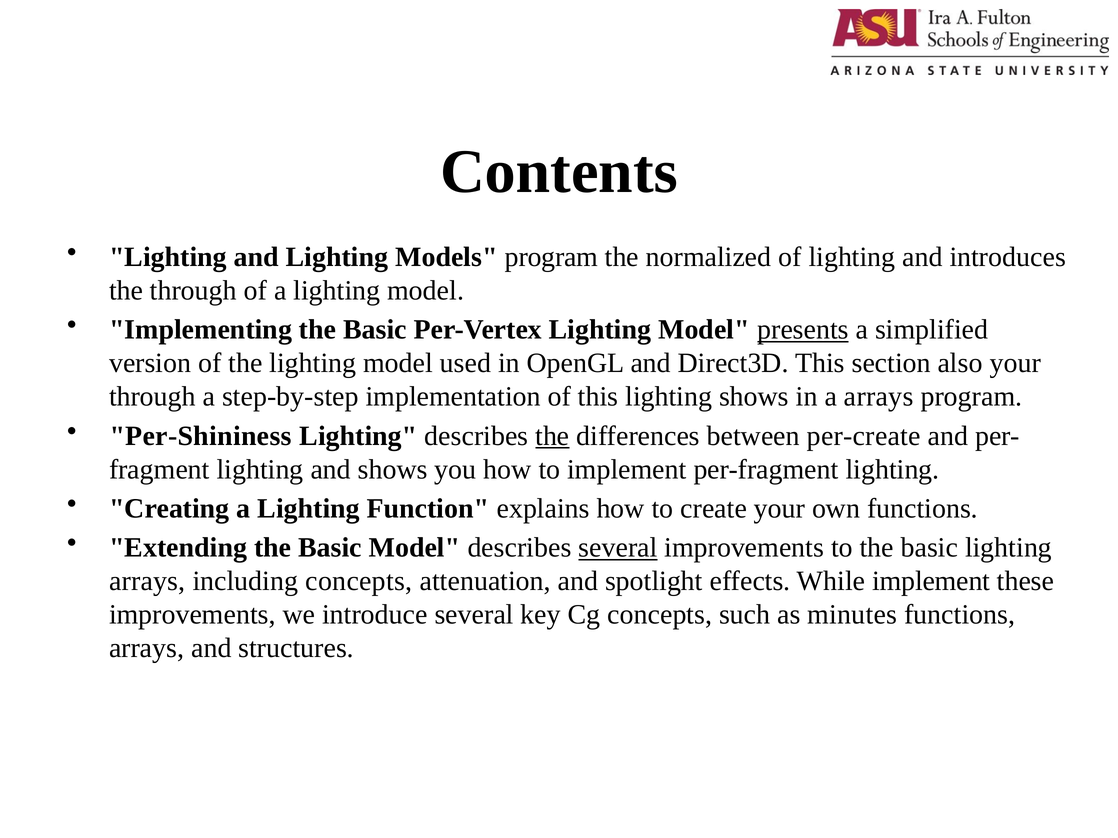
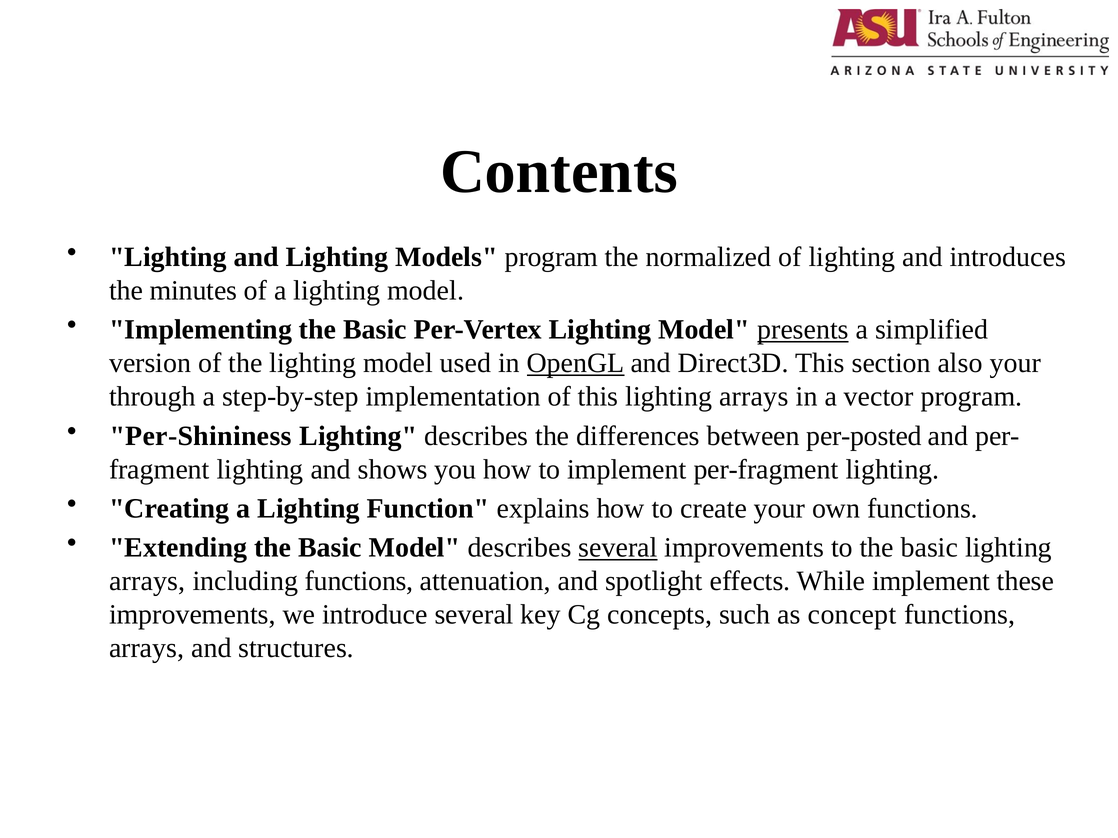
the through: through -> minutes (194, 291)
OpenGL underline: none -> present (576, 363)
this lighting shows: shows -> arrays (754, 397)
a arrays: arrays -> vector (879, 397)
the underline: present -> none (552, 436)
per-create: per-create -> per-posted (864, 436)
including concepts: concepts -> functions (359, 581)
minutes: minutes -> concept (852, 615)
